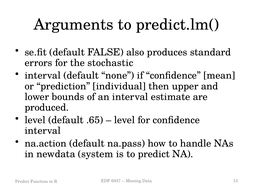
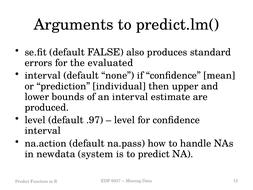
stochastic: stochastic -> evaluated (110, 63)
.65: .65 -> .97 (95, 120)
